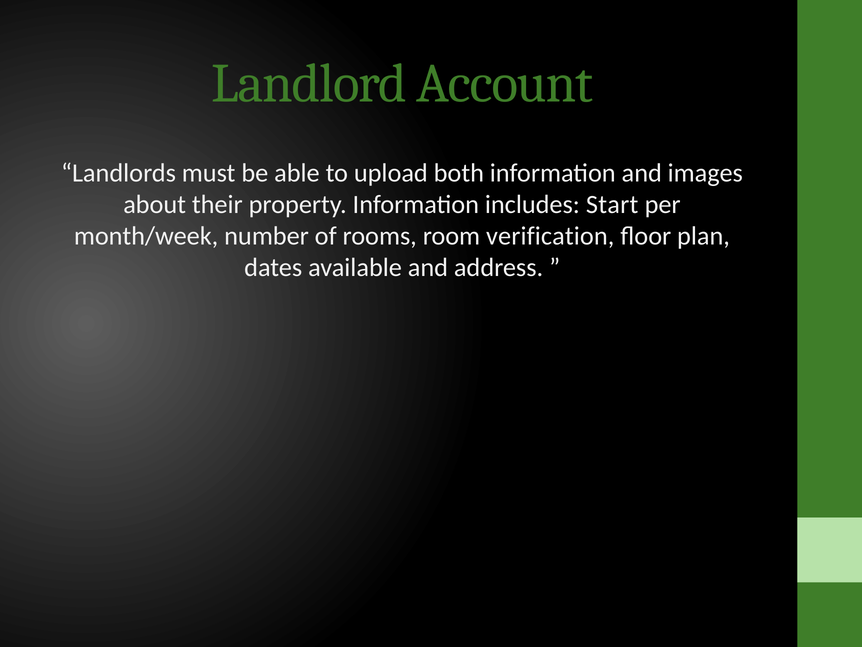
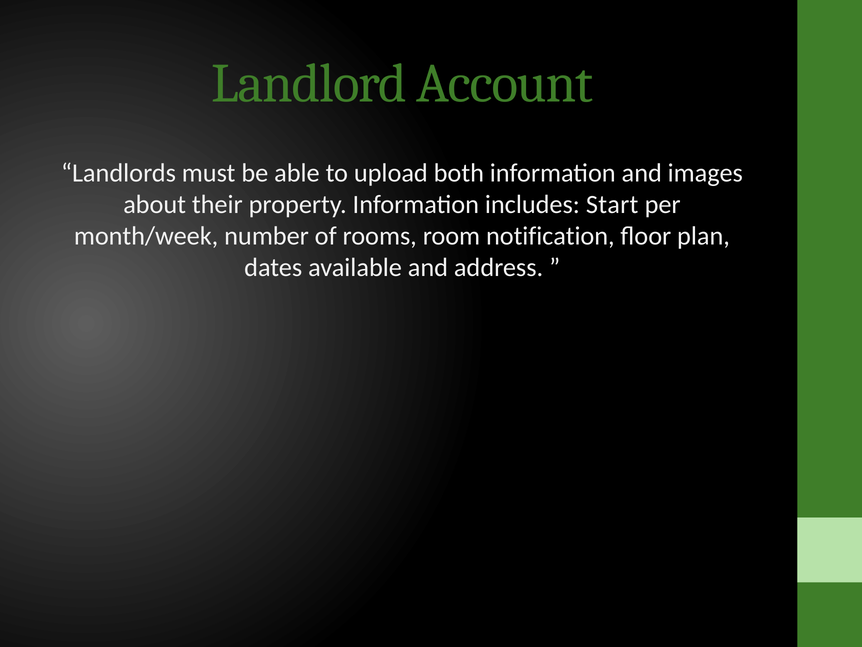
verification: verification -> notification (550, 236)
